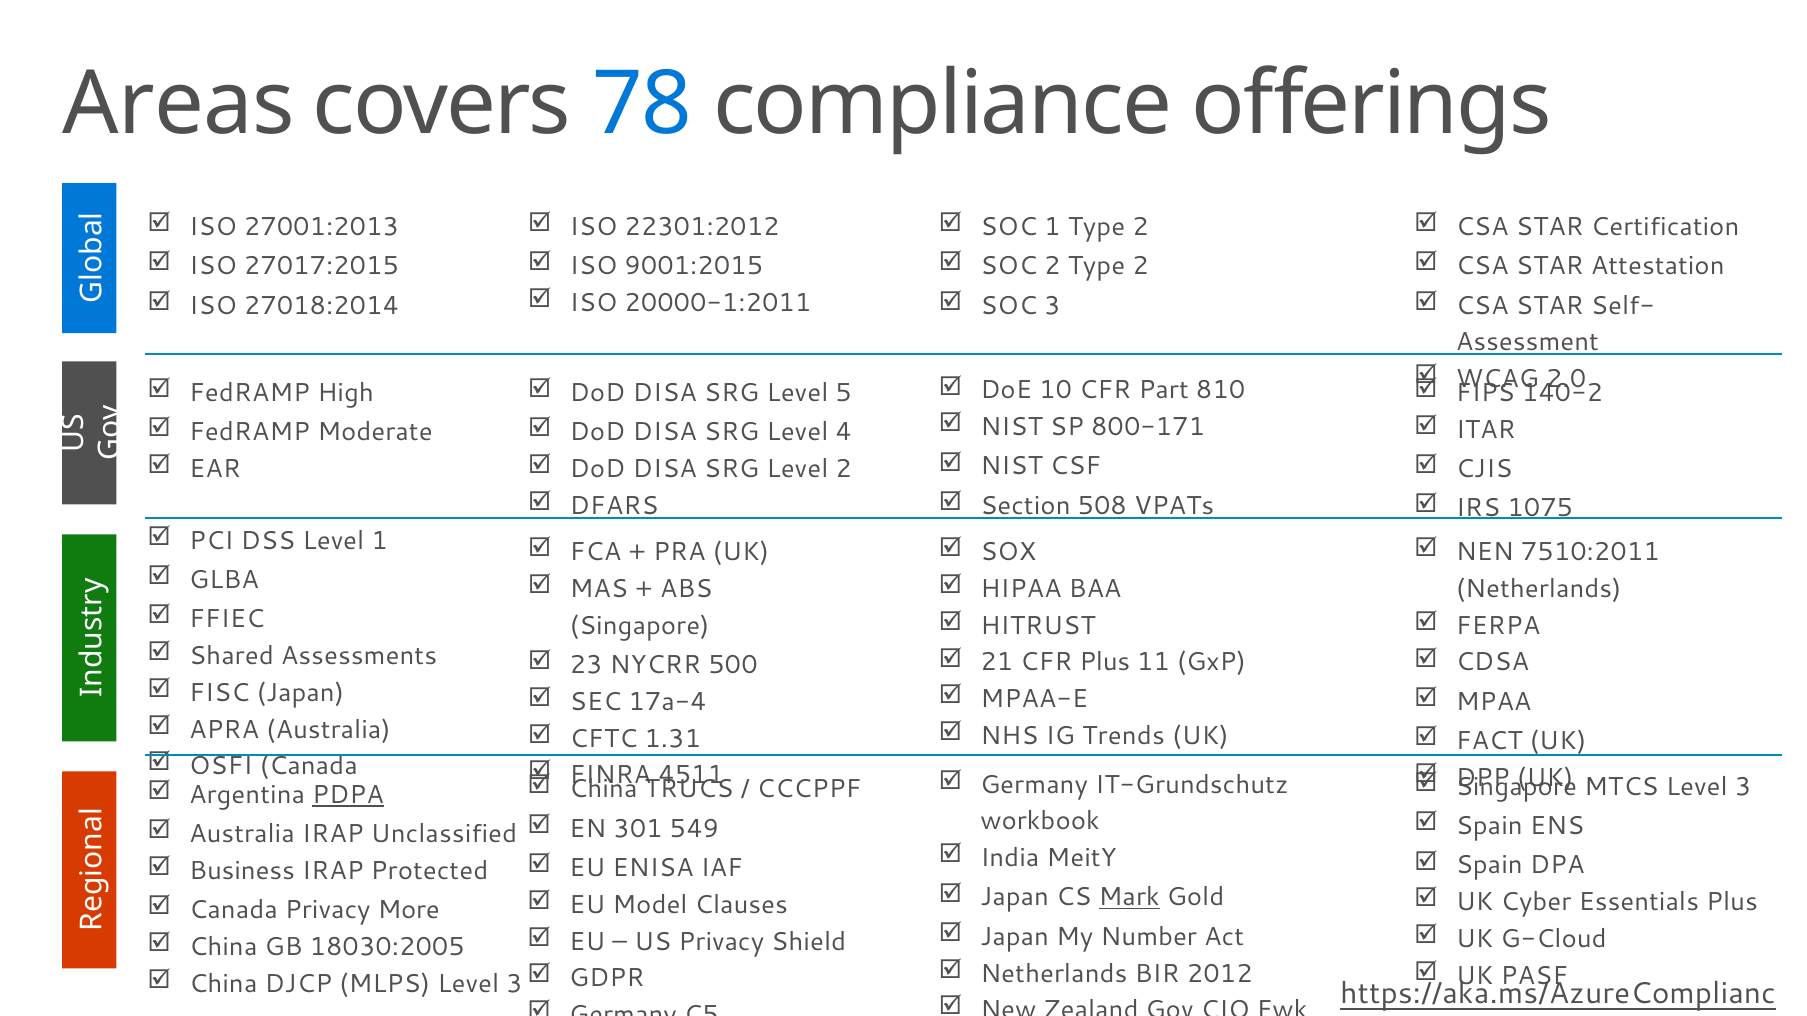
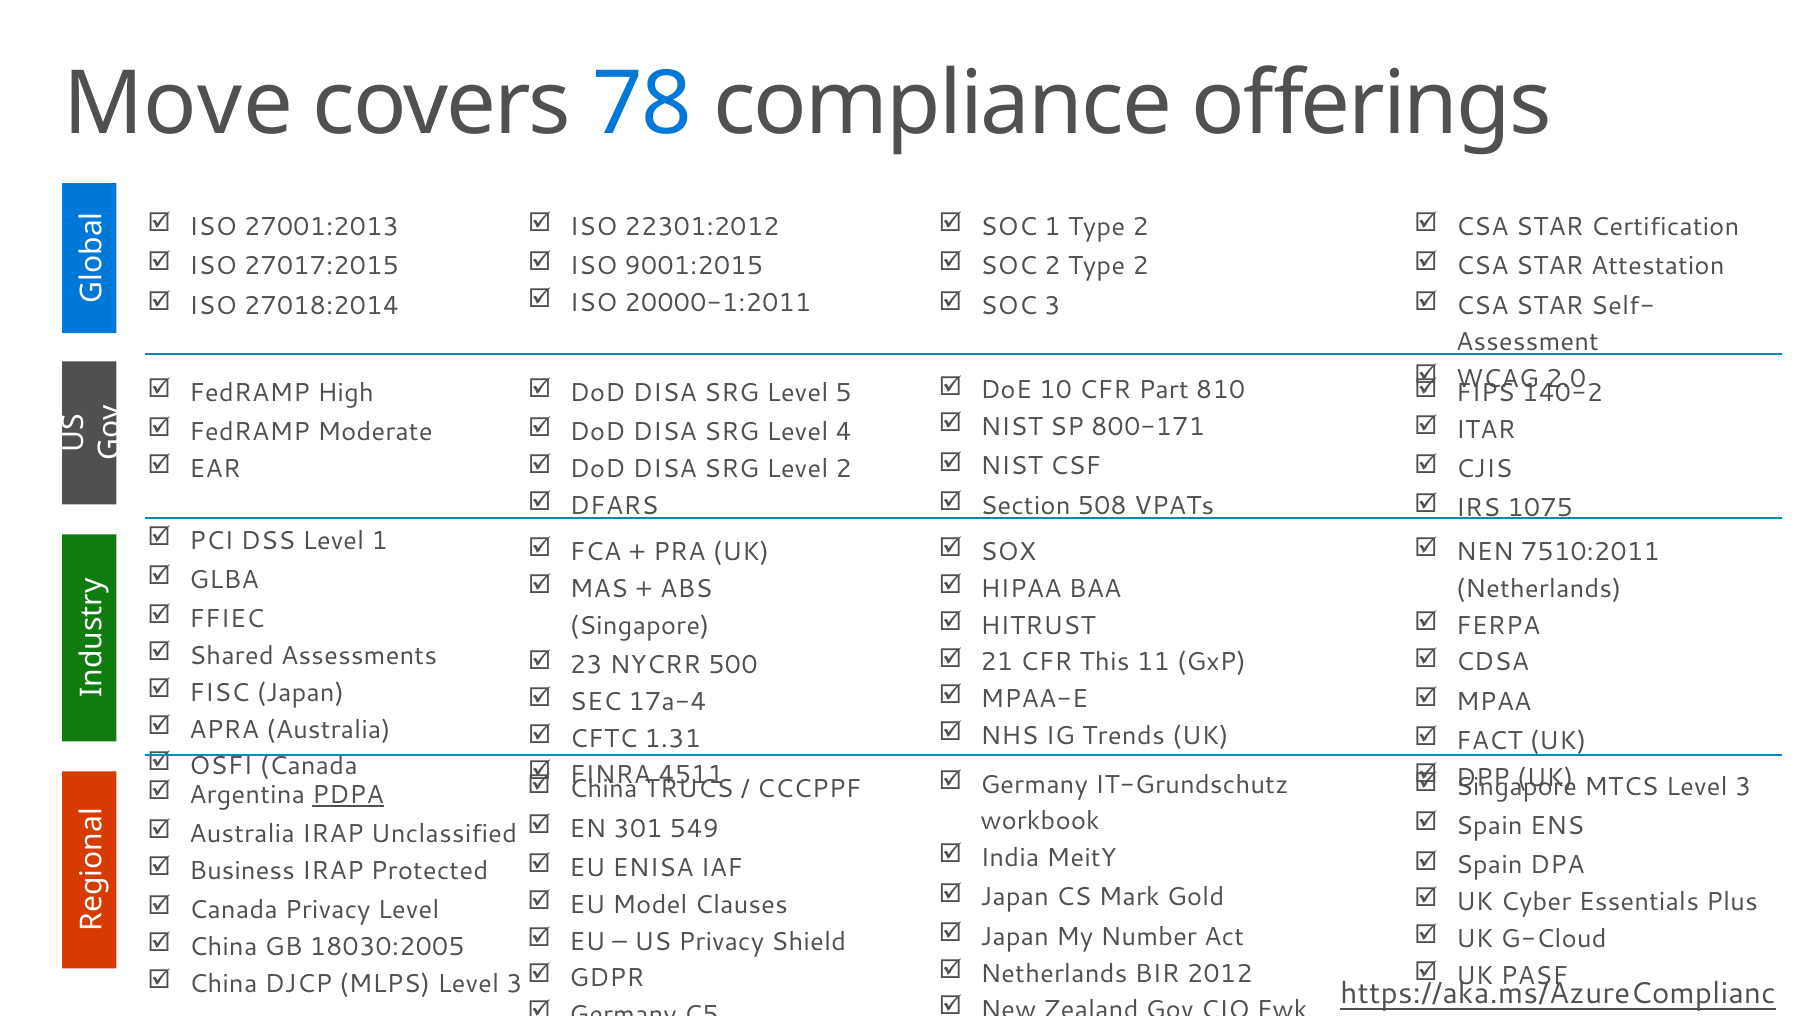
Areas: Areas -> Move (178, 104)
CFR Plus: Plus -> This (1105, 663)
Mark underline: present -> none (1129, 898)
Privacy More: More -> Level (409, 910)
